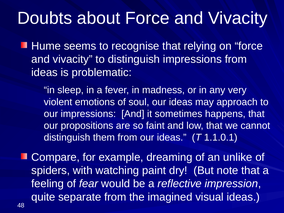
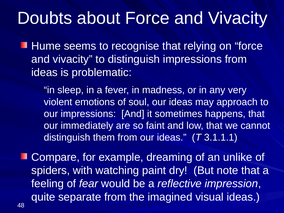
propositions: propositions -> immediately (87, 126)
1.1.0.1: 1.1.0.1 -> 3.1.1.1 (221, 137)
